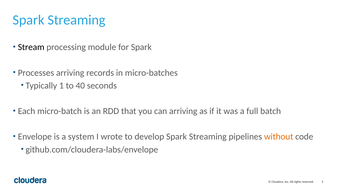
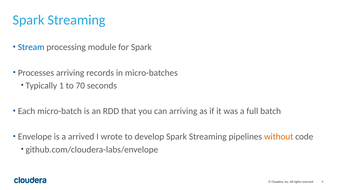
Stream colour: black -> blue (31, 47)
40: 40 -> 70 (80, 85)
system: system -> arrived (81, 136)
